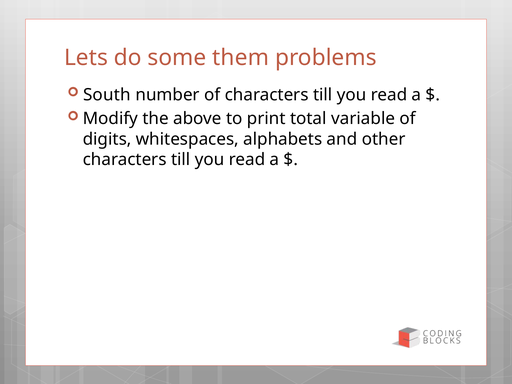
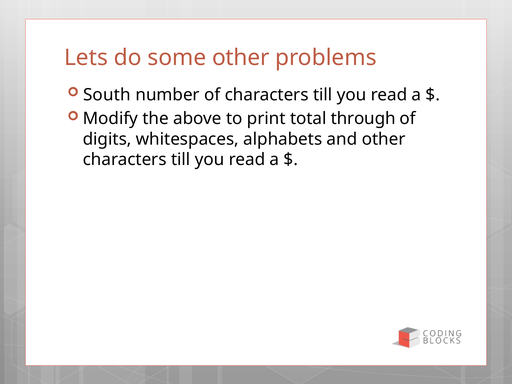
some them: them -> other (241, 58)
variable: variable -> through (363, 119)
